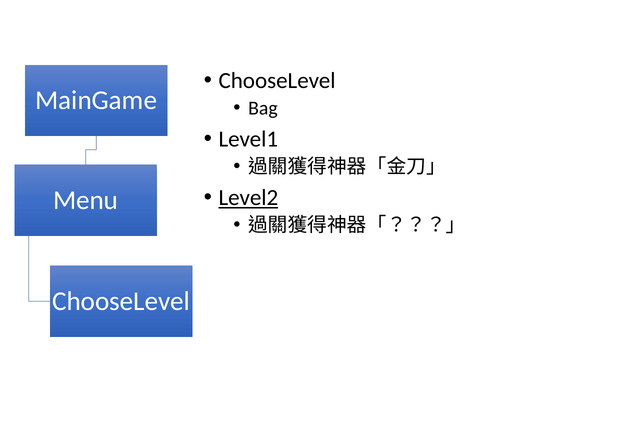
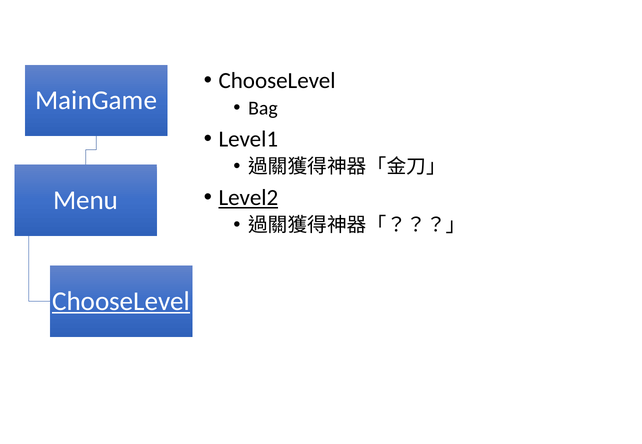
ChooseLevel underline: none -> present (121, 301)
